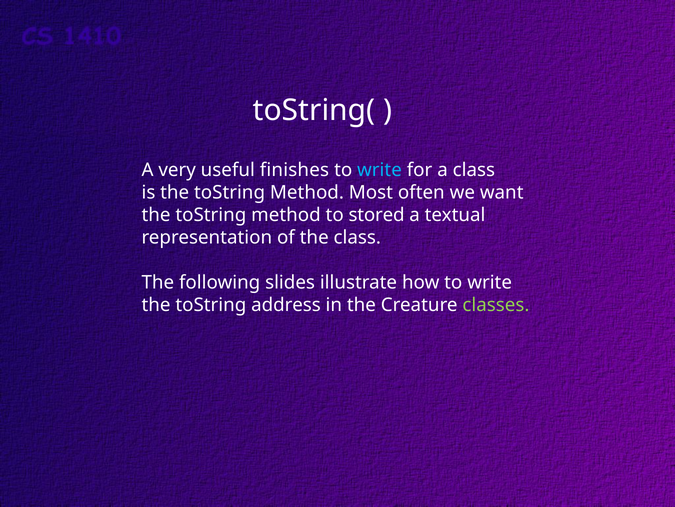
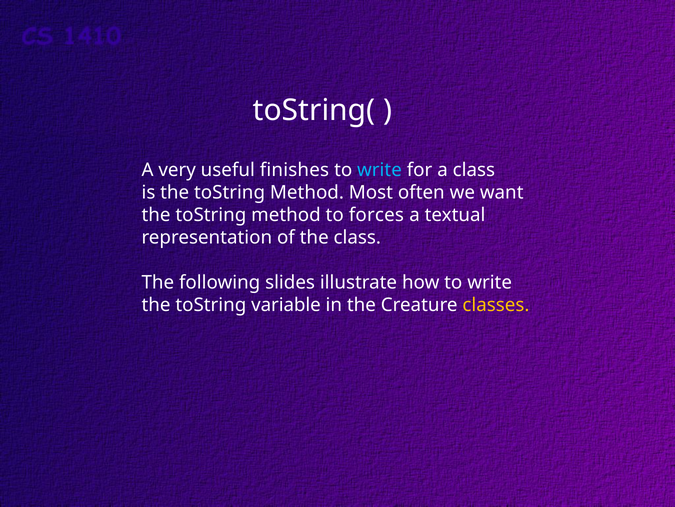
stored: stored -> forces (376, 215)
address: address -> variable (286, 305)
classes colour: light green -> yellow (496, 305)
